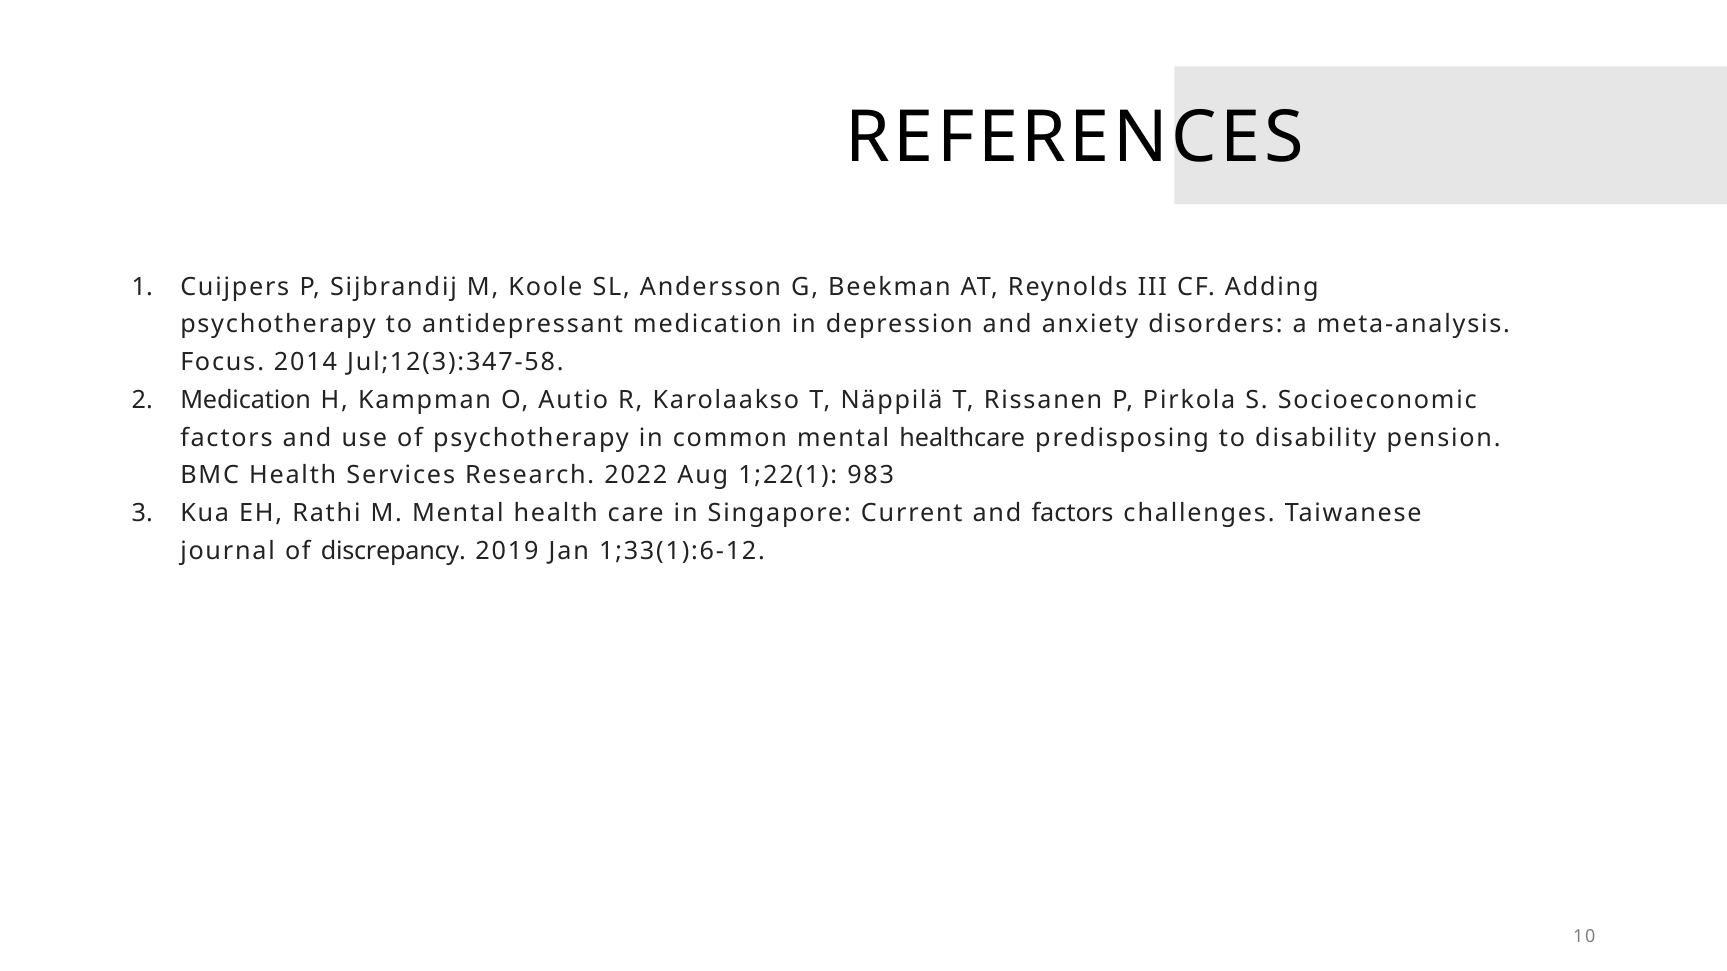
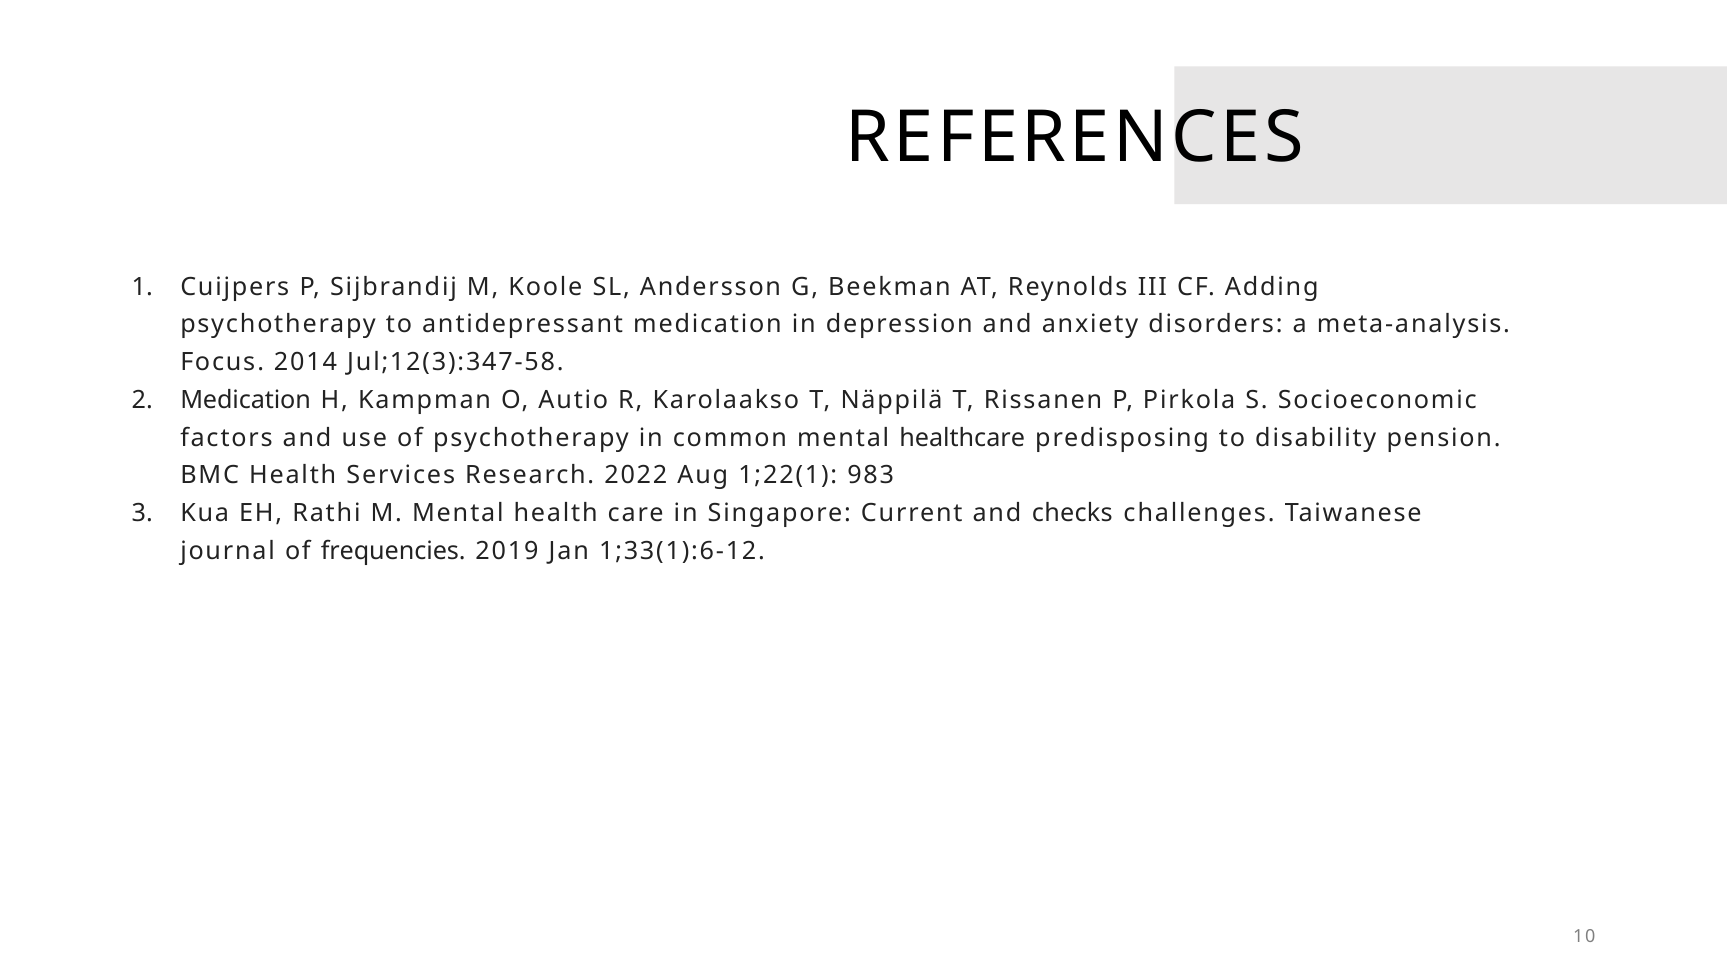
and factors: factors -> checks (1072, 514)
discrepancy: discrepancy -> frequencies (393, 551)
